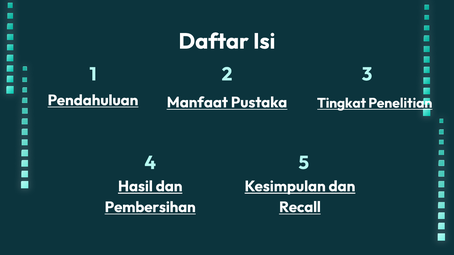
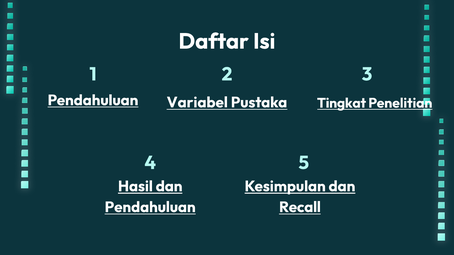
Manfaat: Manfaat -> Variabel (197, 103)
Pembersihan: Pembersihan -> Pendahuluan (150, 207)
